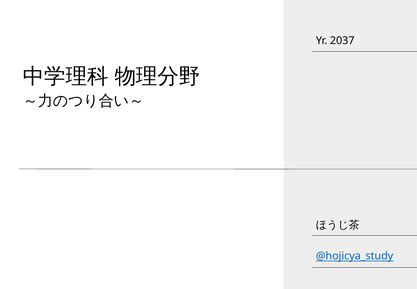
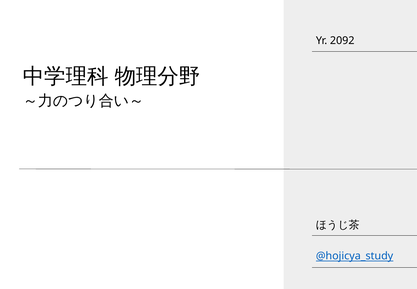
2037: 2037 -> 2092 (342, 41)
